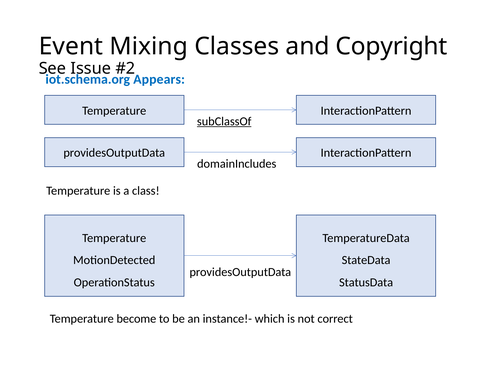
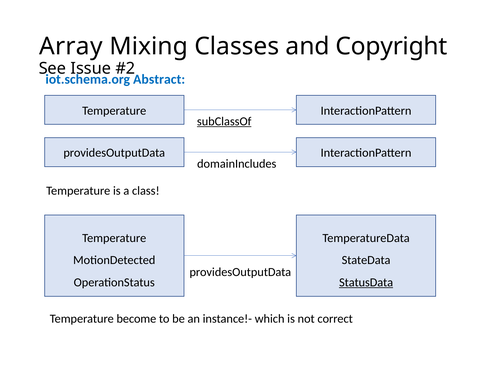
Event: Event -> Array (71, 46)
Appears: Appears -> Abstract (159, 79)
StatusData underline: none -> present (366, 282)
